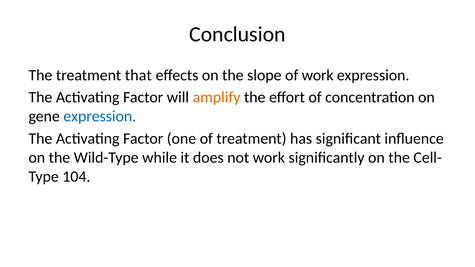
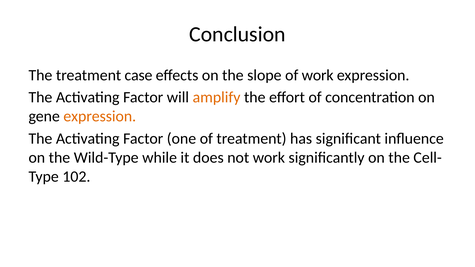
that: that -> case (138, 75)
expression colour: blue -> orange (100, 116)
104: 104 -> 102 (76, 177)
